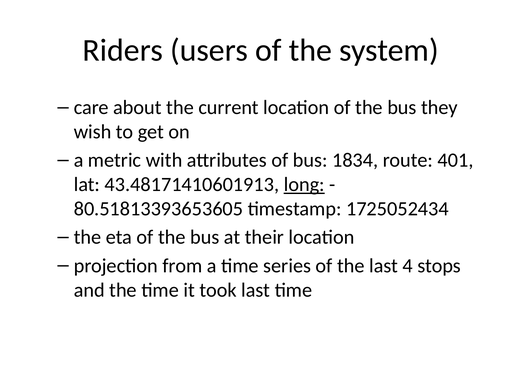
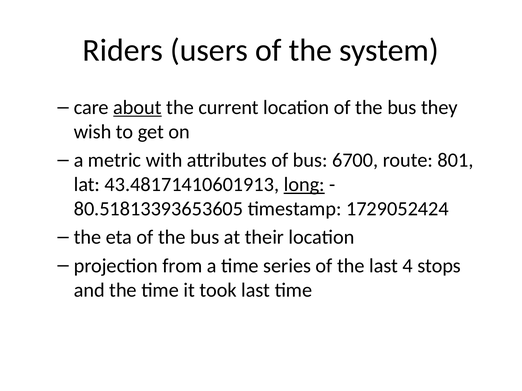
about underline: none -> present (137, 108)
1834: 1834 -> 6700 (355, 160)
401: 401 -> 801 (455, 160)
1725052434: 1725052434 -> 1729052424 (397, 209)
